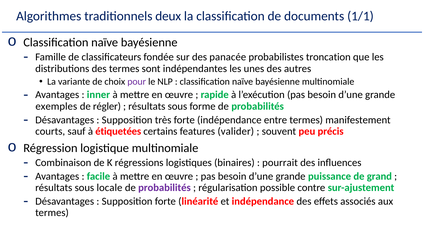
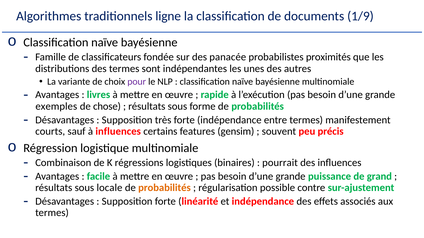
deux: deux -> ligne (168, 16)
1/1: 1/1 -> 1/9 (360, 16)
troncation: troncation -> proximités (328, 57)
inner: inner -> livres (98, 95)
régler: régler -> chose (107, 106)
à étiquetées: étiquetées -> influences (118, 132)
valider: valider -> gensim (236, 132)
probabilités colour: purple -> orange (164, 188)
